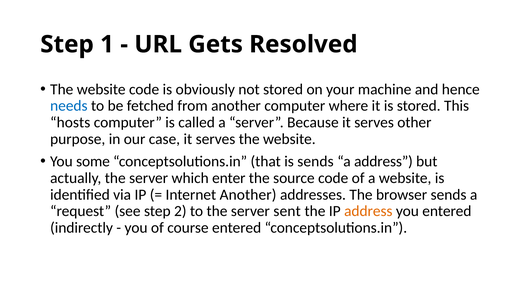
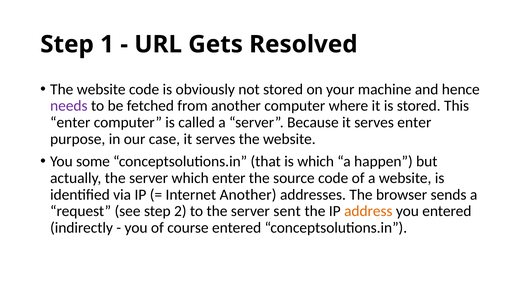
needs colour: blue -> purple (69, 106)
hosts: hosts -> enter (70, 123)
serves other: other -> enter (414, 123)
is sends: sends -> which (316, 161)
a address: address -> happen (383, 161)
